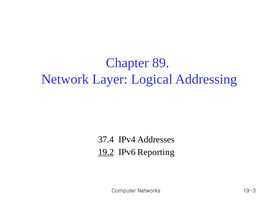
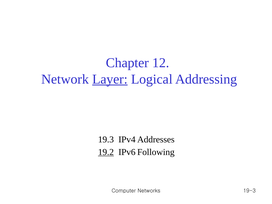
89: 89 -> 12 (161, 63)
Layer underline: none -> present (110, 79)
37.4: 37.4 -> 19.3 (106, 139)
Reporting: Reporting -> Following (156, 152)
